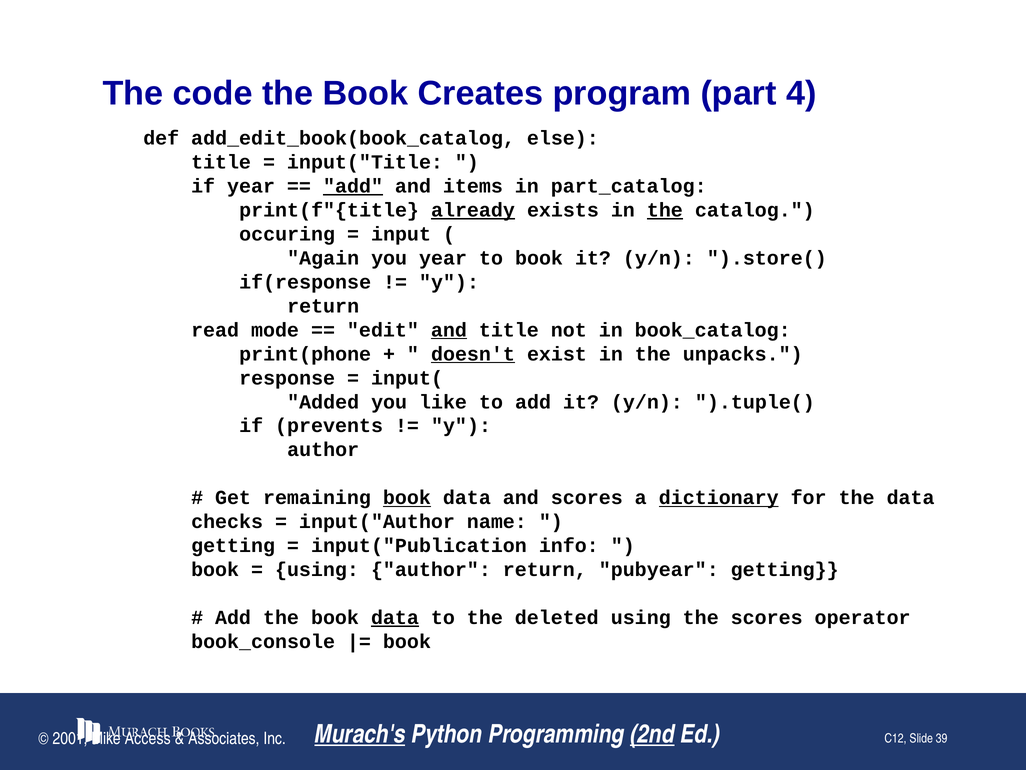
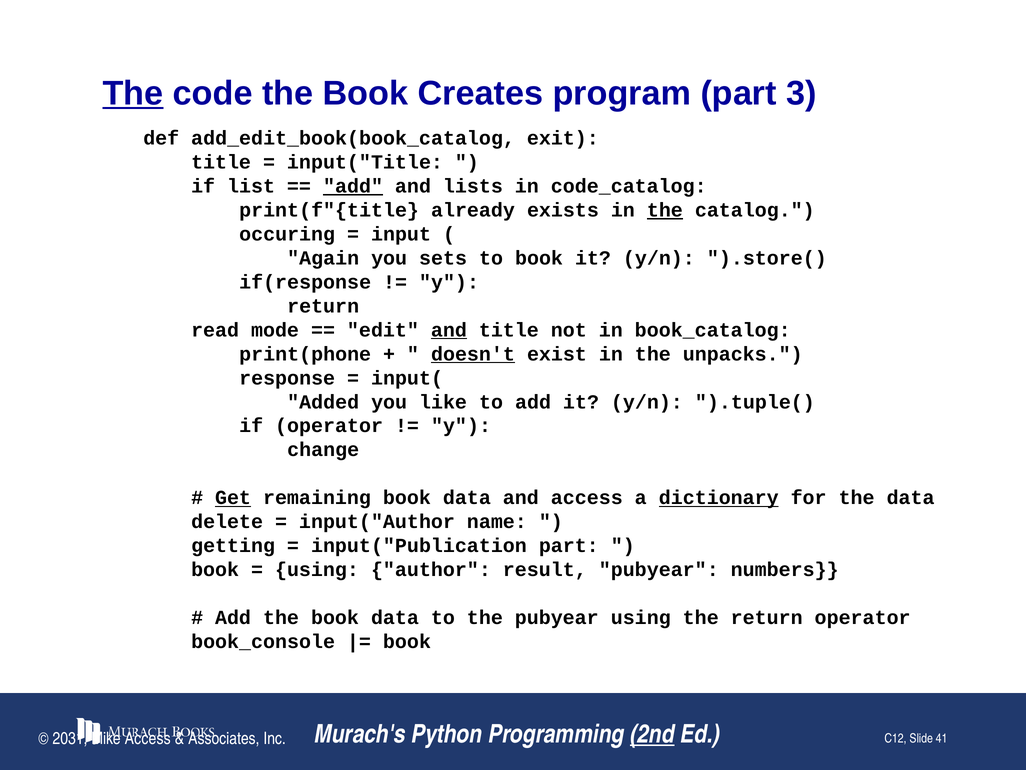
The underline: none -> present (133, 93)
4: 4 -> 3 (801, 93)
else: else -> exit (563, 138)
if year: year -> list (251, 186)
items: items -> lists (473, 186)
part_catalog: part_catalog -> code_catalog (629, 186)
already underline: present -> none (473, 210)
you year: year -> sets (443, 258)
if prevents: prevents -> operator (329, 426)
author: author -> change (323, 450)
Get underline: none -> present (233, 497)
book underline: present -> none (407, 497)
and scores: scores -> access (587, 497)
checks: checks -> delete (227, 521)
input("Publication info: info -> part (569, 545)
author return: return -> result (545, 569)
pubyear getting: getting -> numbers (785, 569)
data underline: present -> none (395, 617)
the deleted: deleted -> pubyear (557, 617)
the scores: scores -> return (767, 617)
Murach's underline: present -> none (360, 734)
2001: 2001 -> 2031 (70, 738)
39: 39 -> 41 (942, 738)
